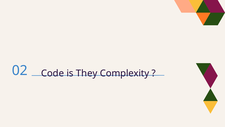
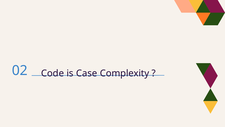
They: They -> Case (87, 73)
